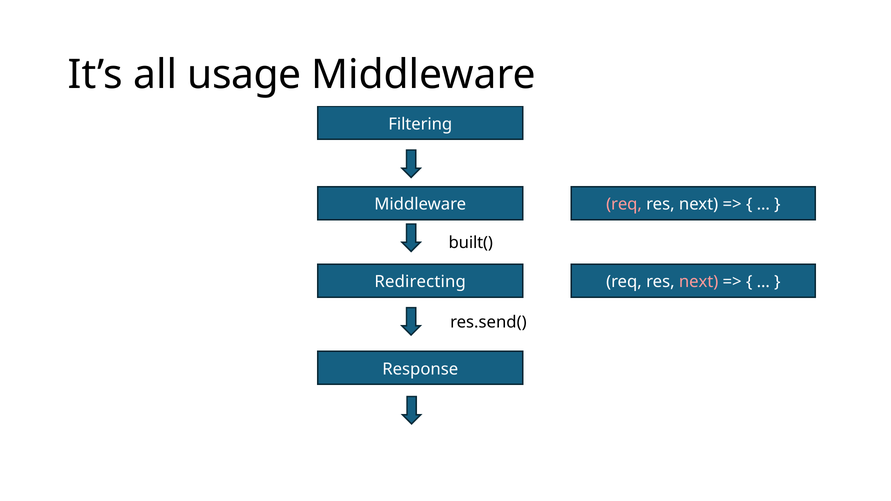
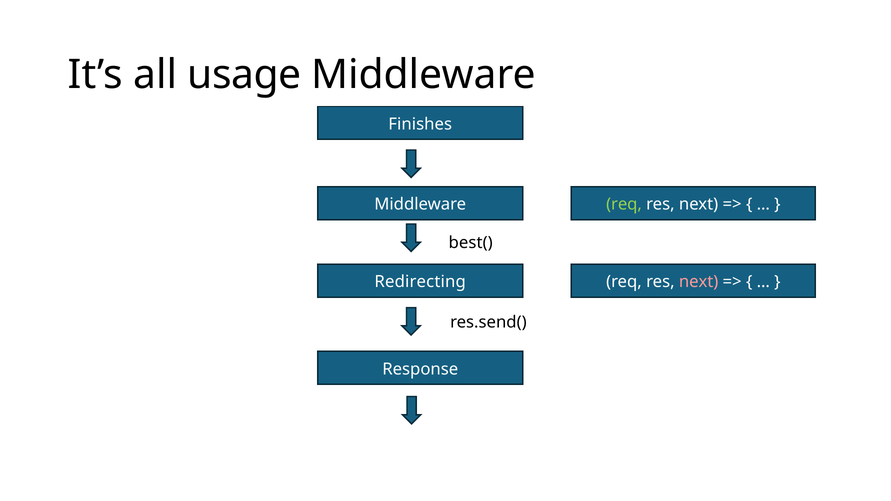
Filtering: Filtering -> Finishes (420, 124)
req colour: pink -> light green (624, 205)
built(: built( -> best( (471, 243)
